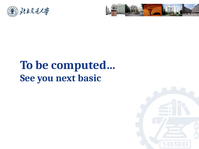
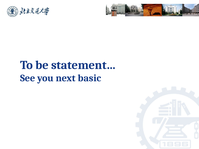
computed…: computed… -> statement… (84, 65)
